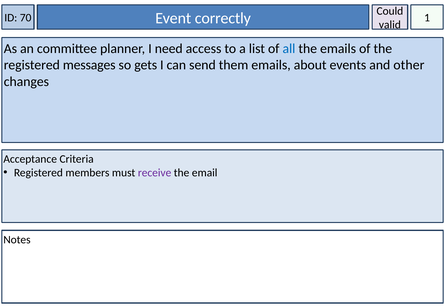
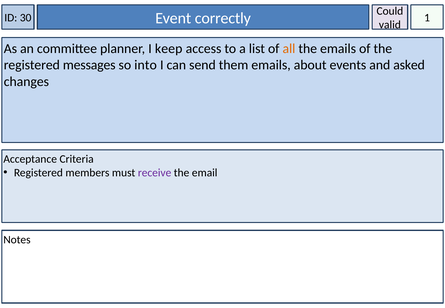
70: 70 -> 30 (26, 18)
need: need -> keep (169, 49)
all colour: blue -> orange (289, 49)
gets: gets -> into (146, 65)
other: other -> asked (409, 65)
